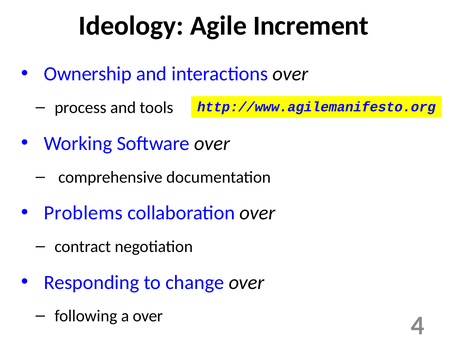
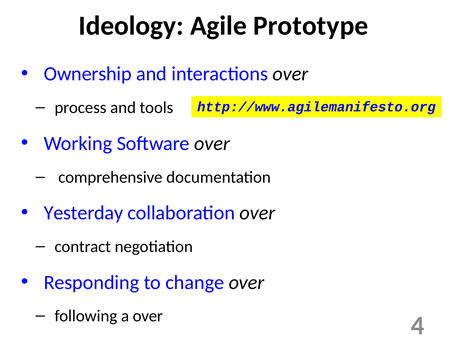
Increment: Increment -> Prototype (311, 26)
Problems: Problems -> Yesterday (83, 213)
